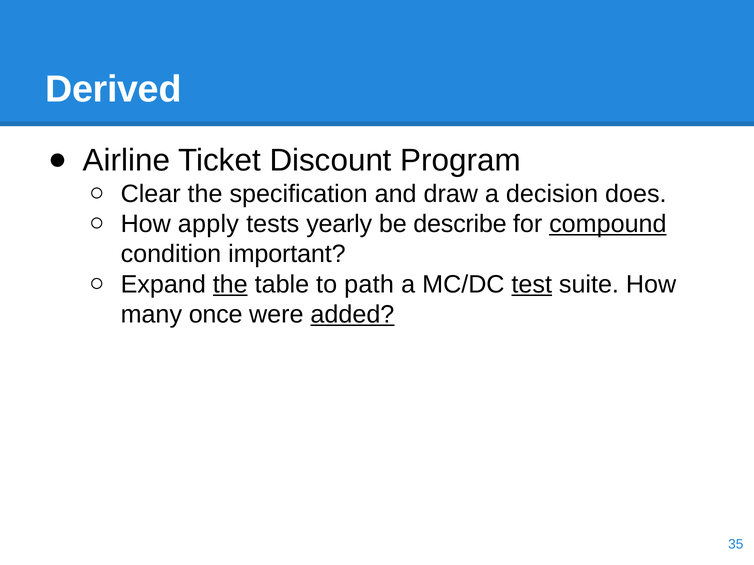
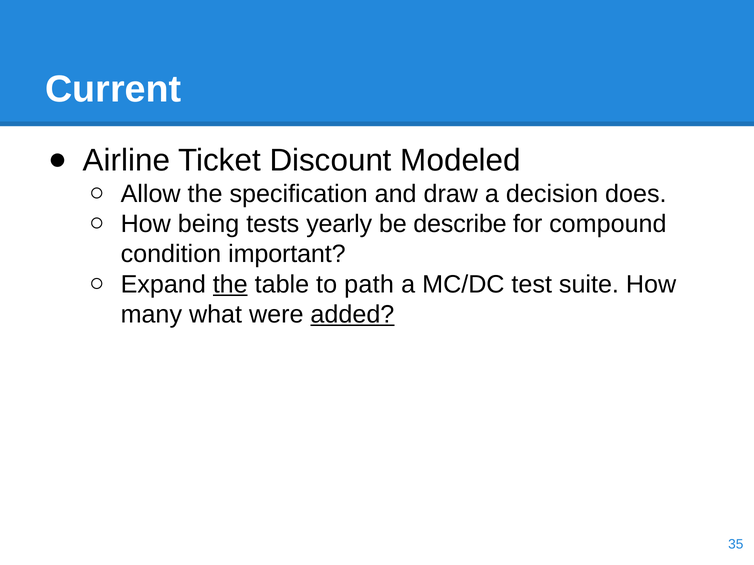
Derived: Derived -> Current (113, 89)
Program: Program -> Modeled (461, 161)
Clear: Clear -> Allow (151, 194)
apply: apply -> being (209, 224)
compound underline: present -> none (608, 224)
test underline: present -> none (532, 285)
once: once -> what (216, 315)
